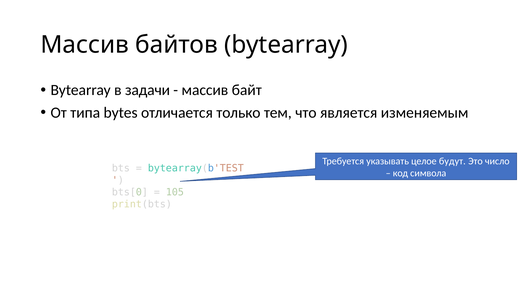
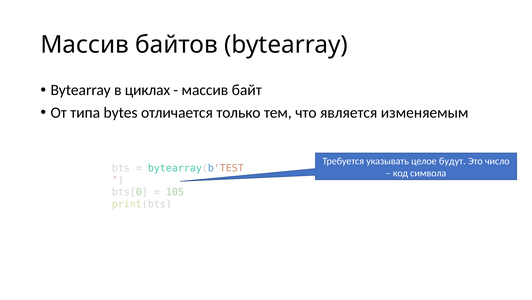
задачи: задачи -> циклах (148, 90)
